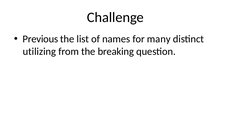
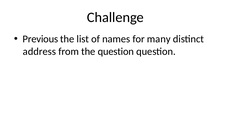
utilizing: utilizing -> address (39, 51)
the breaking: breaking -> question (116, 51)
